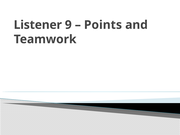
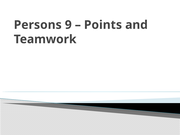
Listener: Listener -> Persons (38, 25)
